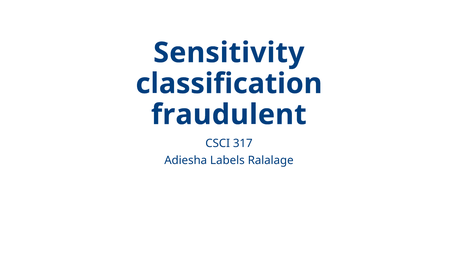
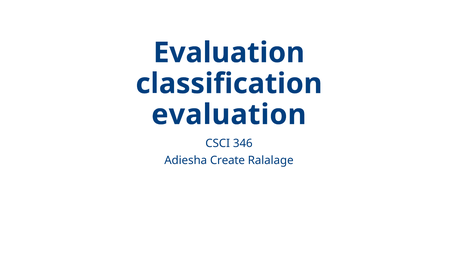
Sensitivity: Sensitivity -> Evaluation (229, 53)
fraudulent: fraudulent -> evaluation (229, 114)
317: 317 -> 346 (243, 143)
Labels: Labels -> Create (227, 160)
